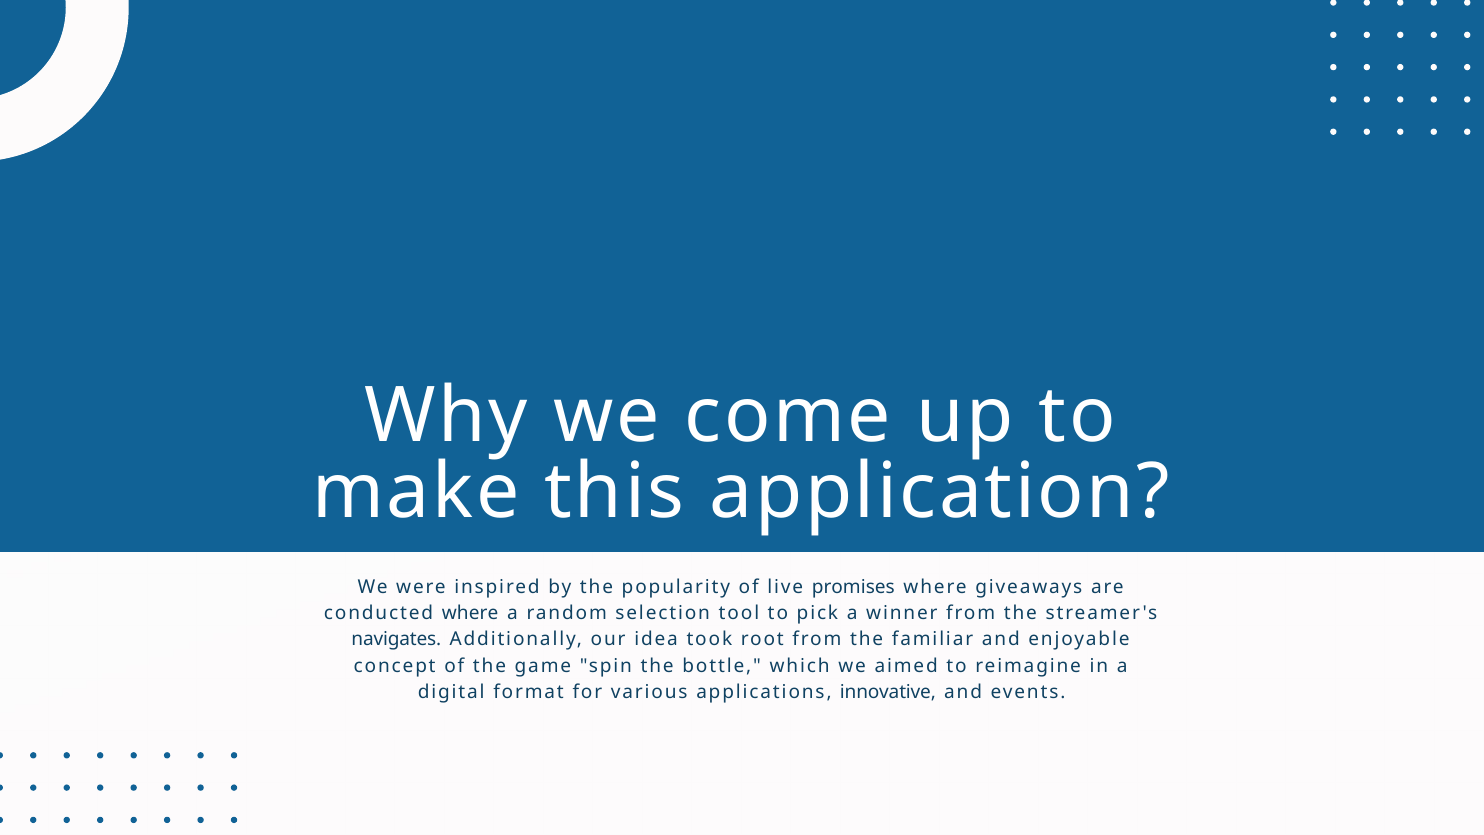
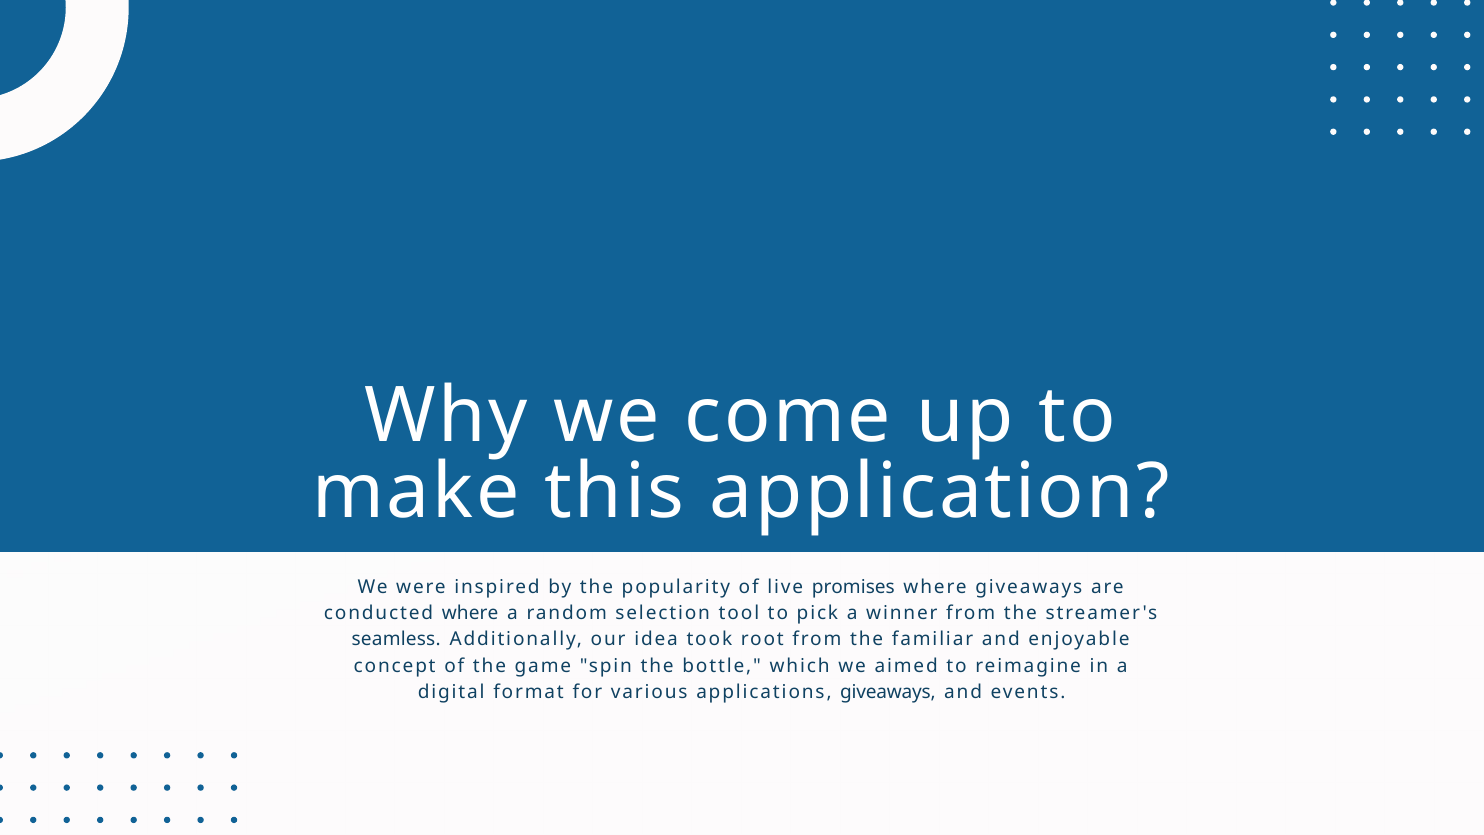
navigates: navigates -> seamless (396, 639)
applications innovative: innovative -> giveaways (888, 692)
